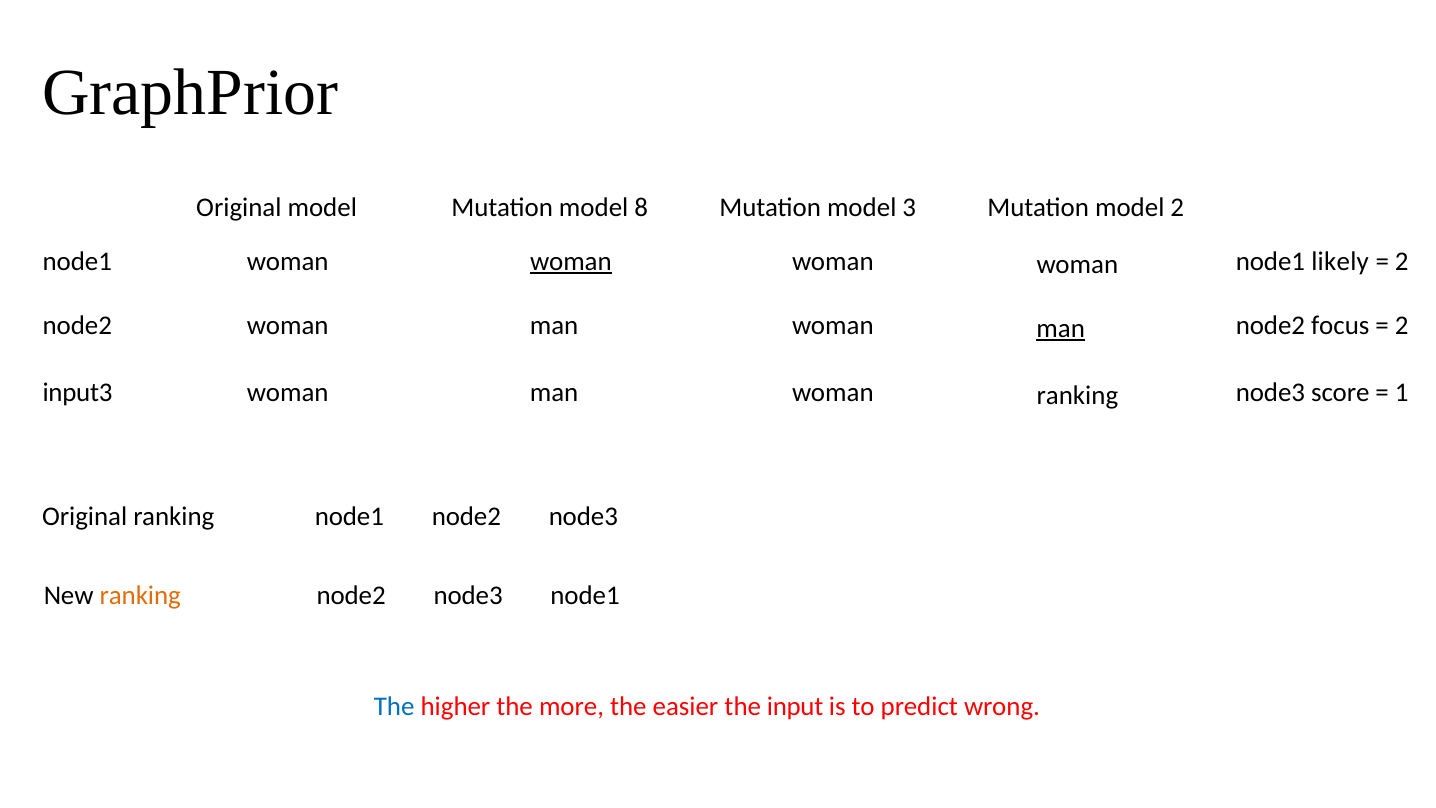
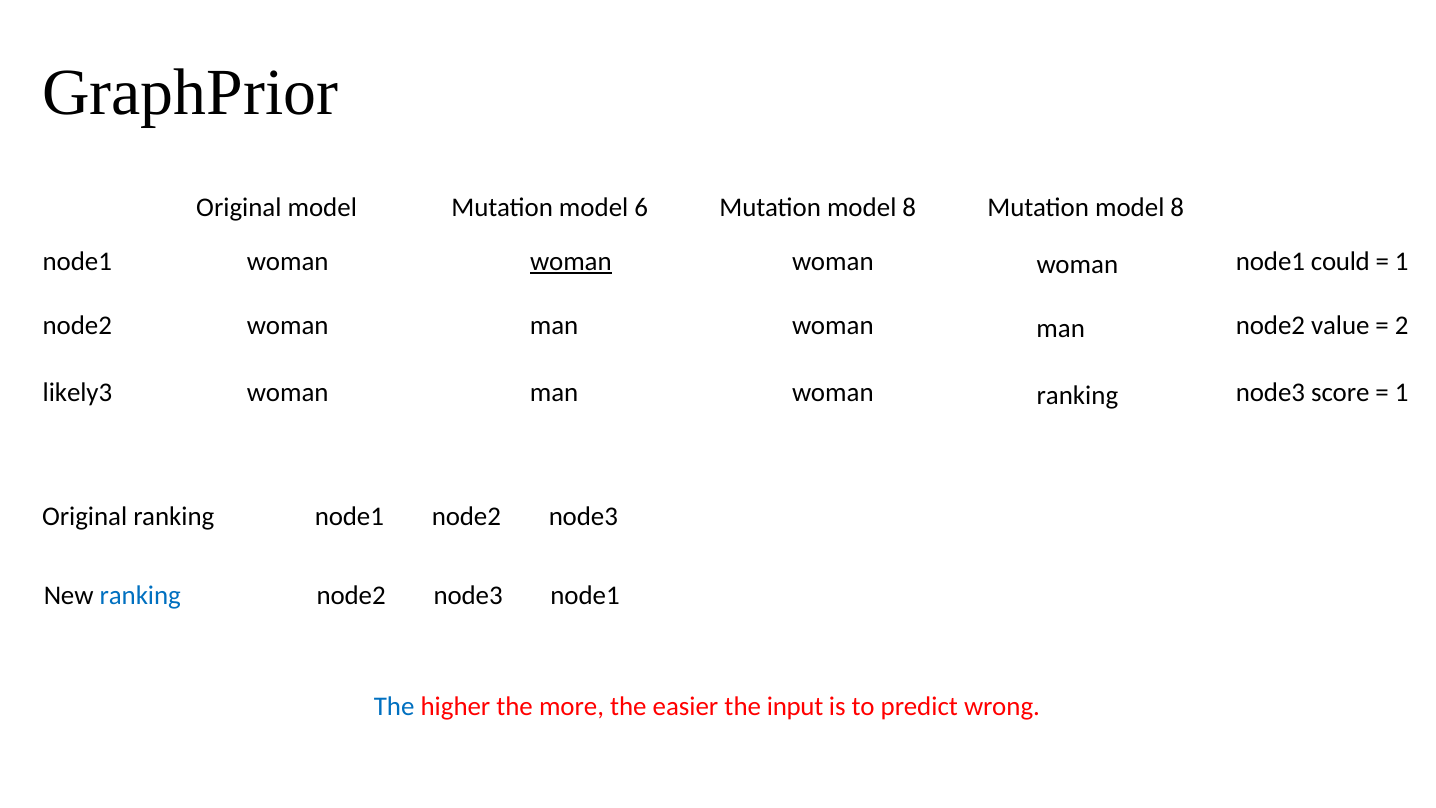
8: 8 -> 6 (641, 208)
3: 3 -> 8 (909, 208)
2: 2 -> 8 (1177, 208)
likely: likely -> could (1340, 261)
2: 2 -> 1 (1402, 261)
man underline: present -> none (1061, 329)
focus: focus -> value (1340, 325)
input3: input3 -> likely3 (77, 392)
ranking colour: orange -> blue (140, 596)
